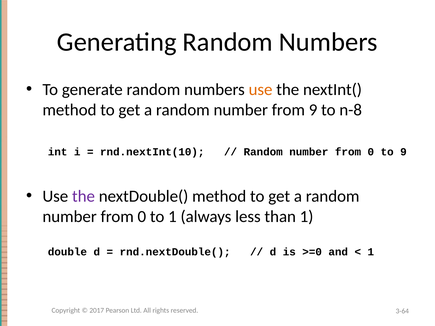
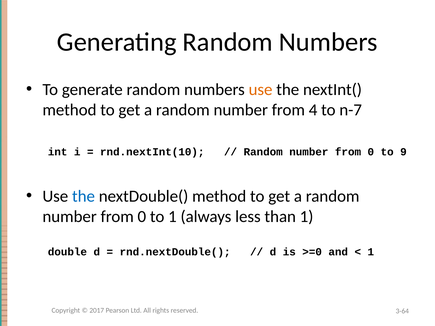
from 9: 9 -> 4 (313, 110)
n-8: n-8 -> n-7 (351, 110)
the colour: purple -> blue (84, 196)
